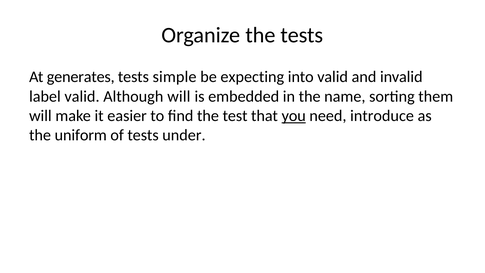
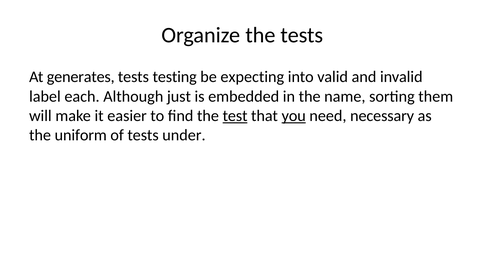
simple: simple -> testing (175, 77)
label valid: valid -> each (82, 96)
Although will: will -> just (179, 96)
test underline: none -> present (235, 116)
introduce: introduce -> necessary (382, 116)
